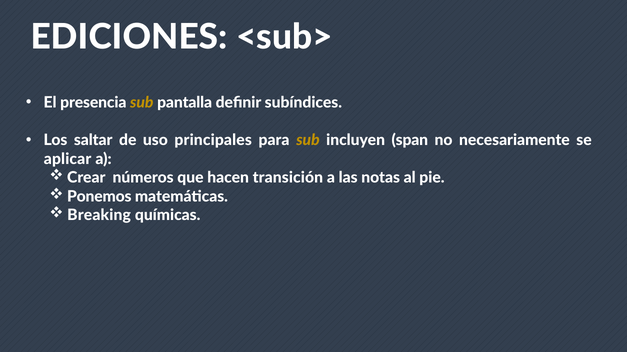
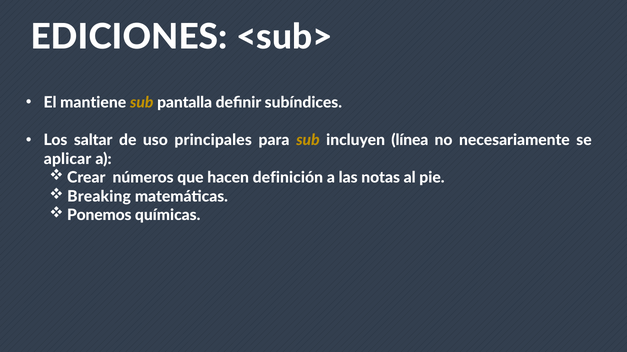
presencia: presencia -> mantiene (93, 103)
span: span -> línea (410, 140)
transición: transición -> definición (288, 178)
Ponemos: Ponemos -> Breaking (99, 197)
Breaking: Breaking -> Ponemos (99, 216)
